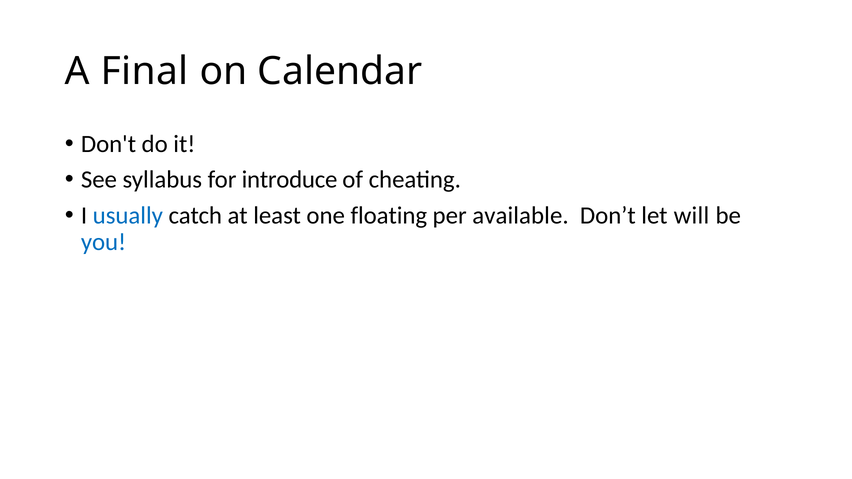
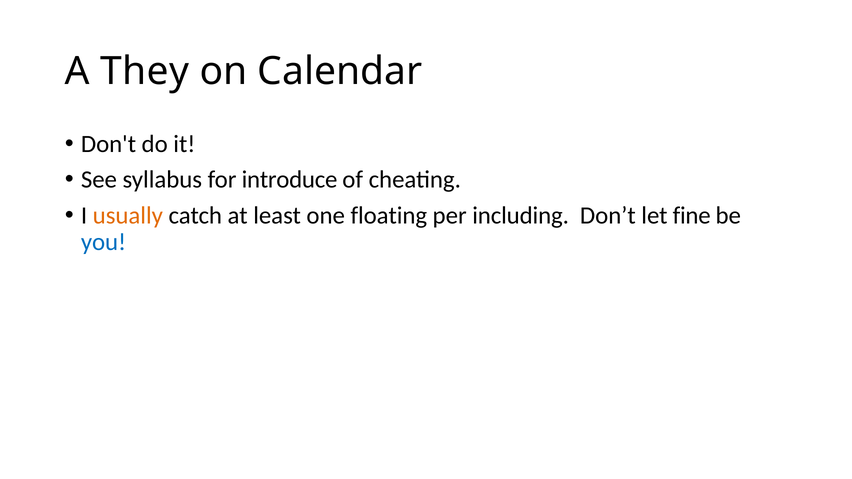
Final: Final -> They (145, 72)
usually colour: blue -> orange (128, 215)
available: available -> including (521, 215)
will: will -> fine (692, 215)
